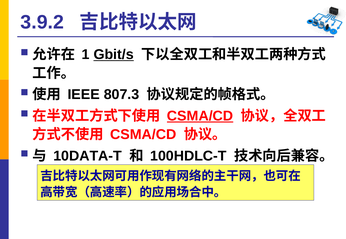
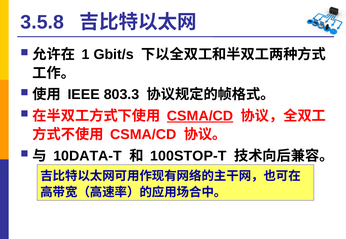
3.9.2: 3.9.2 -> 3.5.8 (42, 22)
Gbit/s underline: present -> none (114, 55)
807.3: 807.3 -> 803.3 (122, 95)
100HDLC-T: 100HDLC-T -> 100STOP-T (188, 156)
